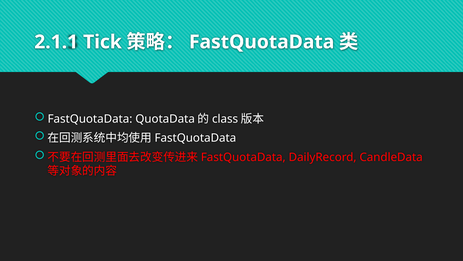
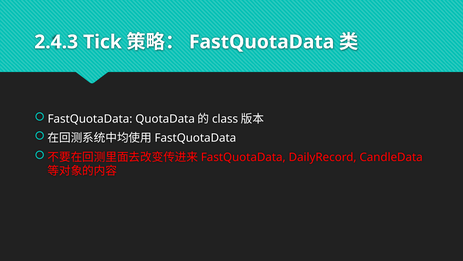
2.1.1: 2.1.1 -> 2.4.3 (56, 42)
